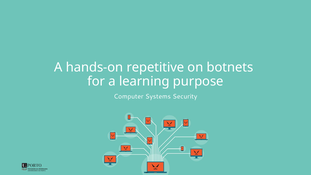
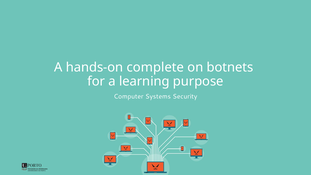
repetitive: repetitive -> complete (155, 67)
